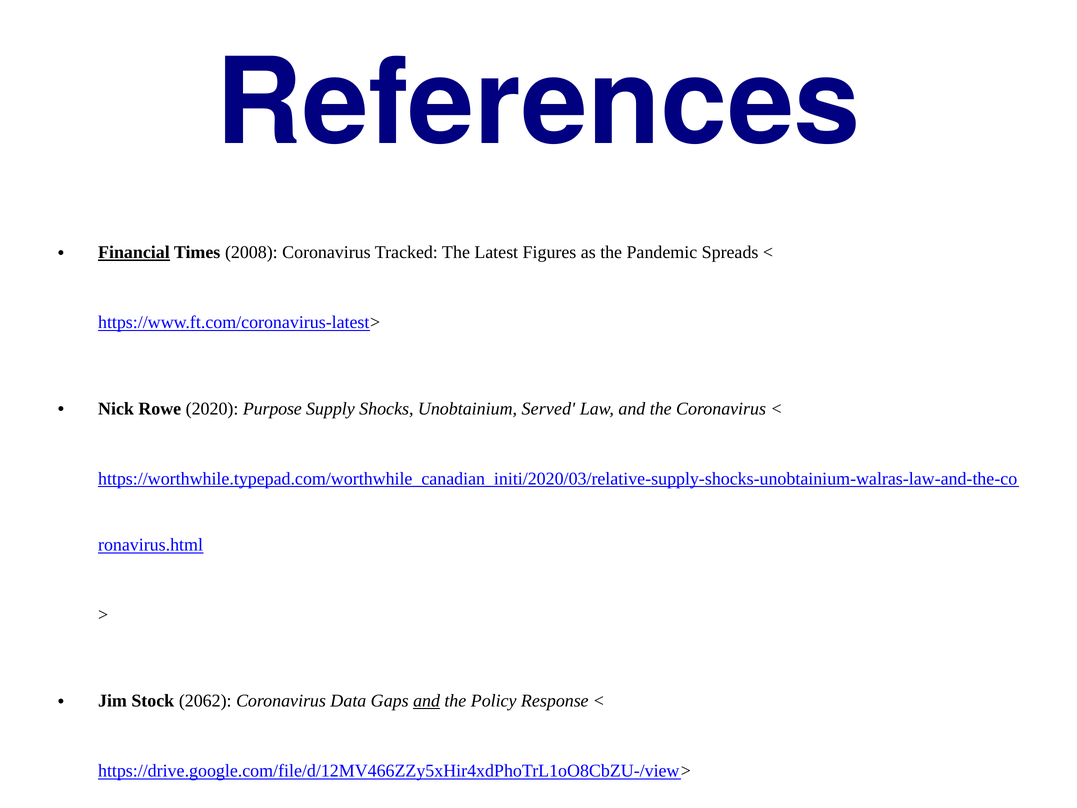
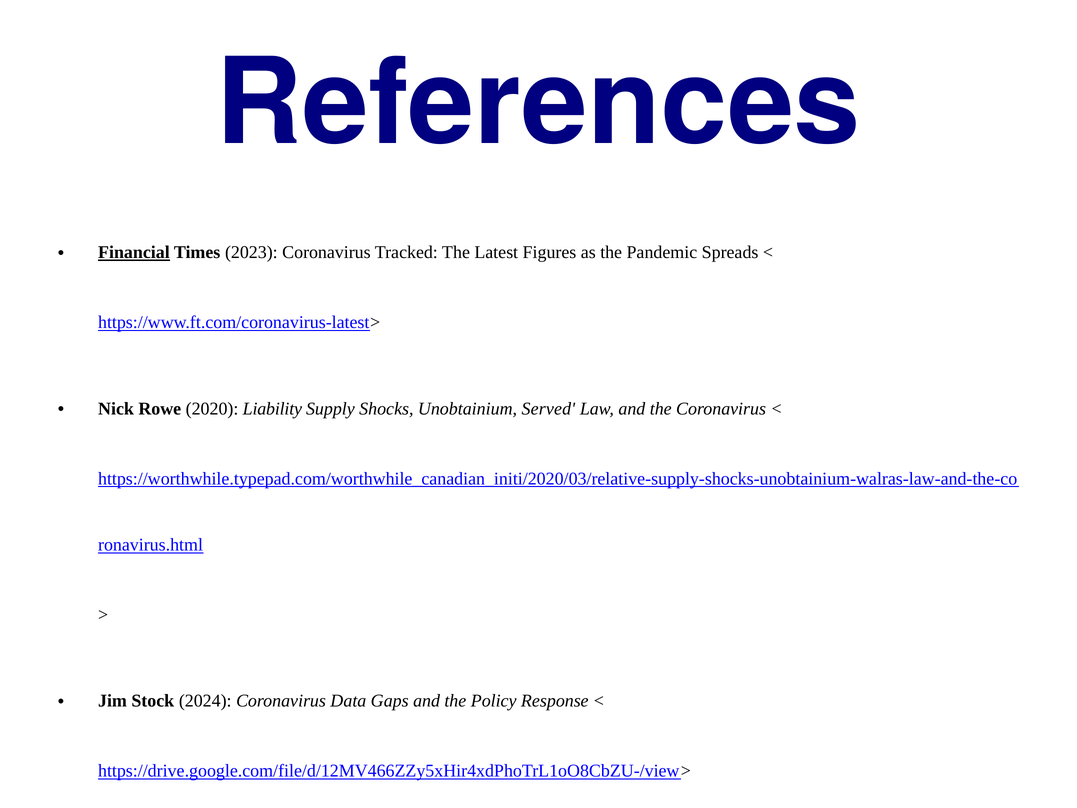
2008: 2008 -> 2023 (251, 252)
Purpose: Purpose -> Liability (272, 409)
2062: 2062 -> 2024 (205, 701)
and underline: present -> none (427, 701)
